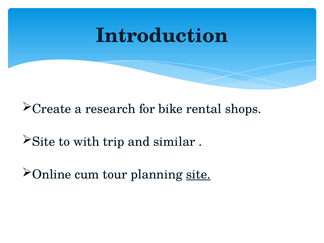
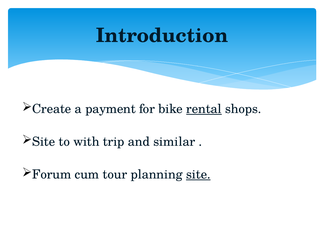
research: research -> payment (110, 109)
rental underline: none -> present (204, 109)
Online: Online -> Forum (52, 174)
